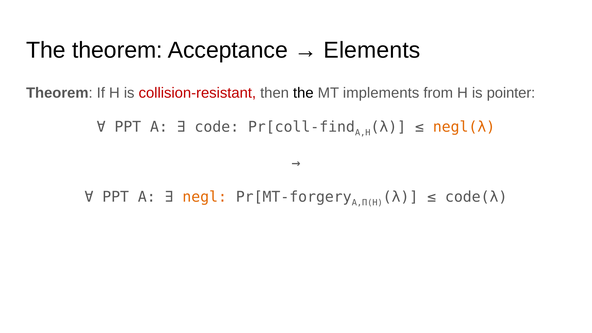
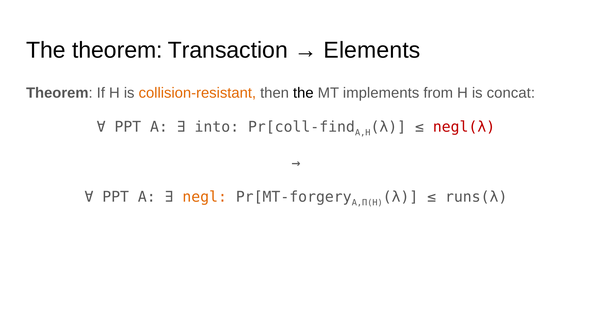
Acceptance: Acceptance -> Transaction (228, 50)
collision-resistant colour: red -> orange (197, 93)
pointer: pointer -> concat (511, 93)
code: code -> into (217, 127)
negl(λ colour: orange -> red (464, 127)
code(λ: code(λ -> runs(λ (476, 197)
